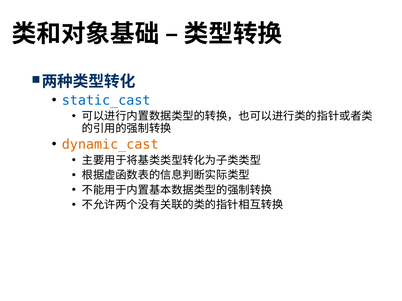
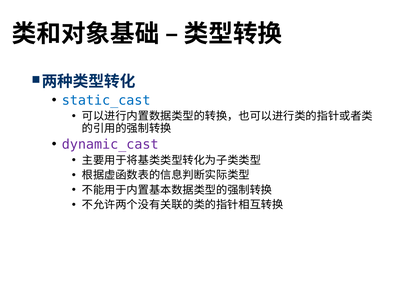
dynamic_cast colour: orange -> purple (110, 145)
